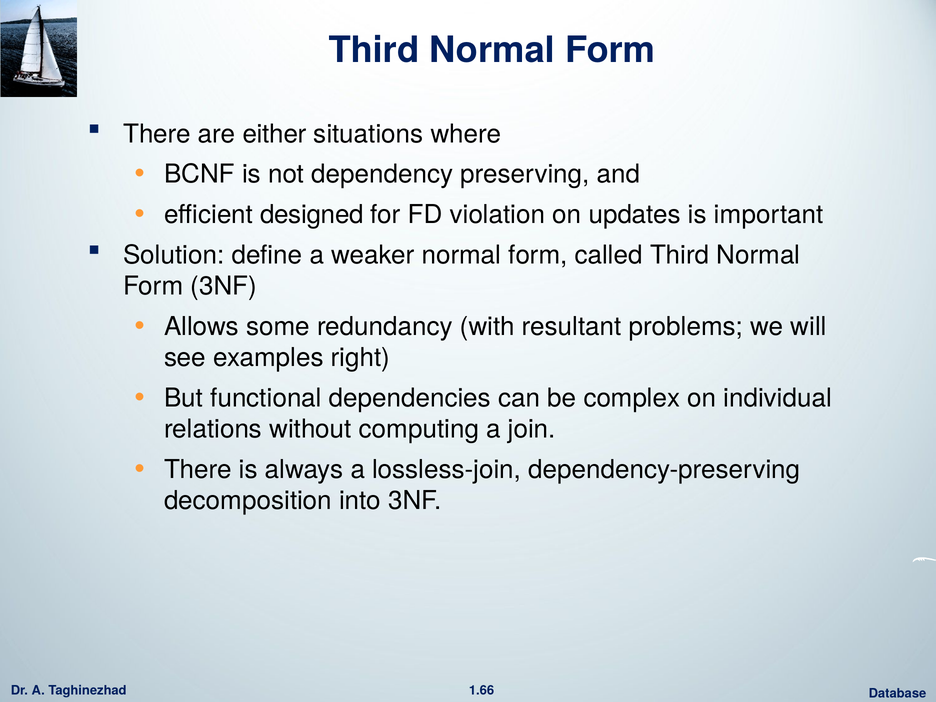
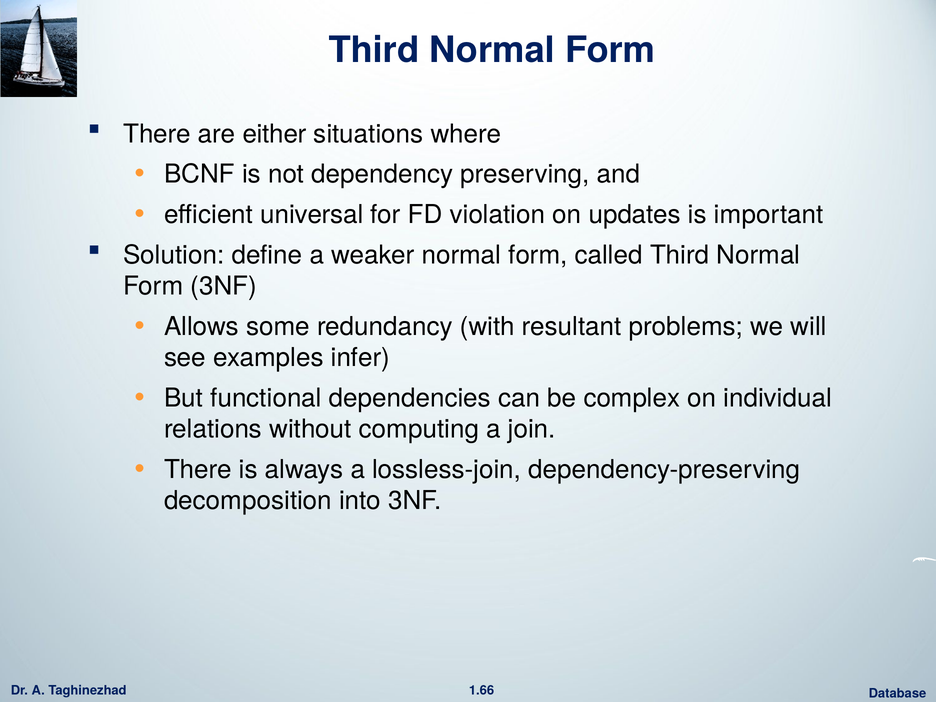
designed: designed -> universal (312, 215)
right: right -> infer (360, 358)
